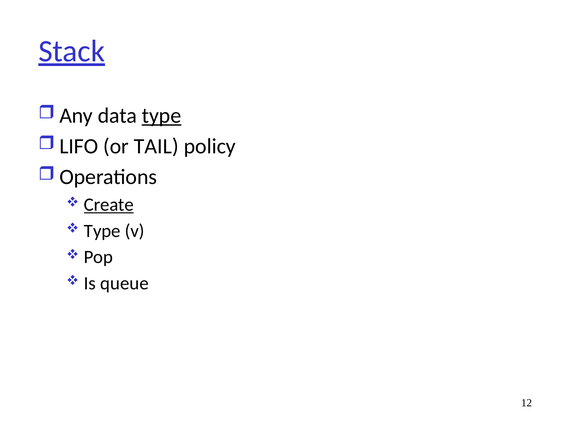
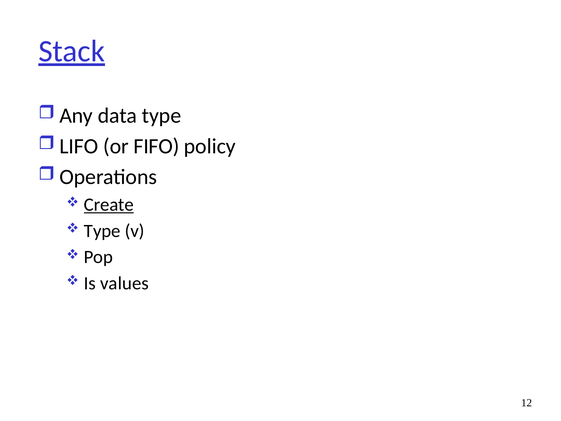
type underline: present -> none (162, 116)
TAIL: TAIL -> FIFO (156, 146)
queue: queue -> values (124, 283)
